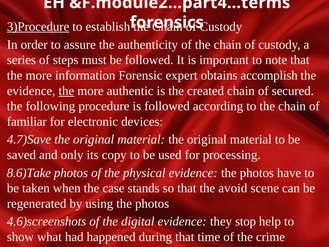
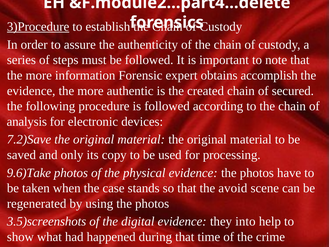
&F.module2…part4…terms: &F.module2…part4…terms -> &F.module2…part4…delete (180, 3)
the underline: present -> none (66, 91)
familiar: familiar -> analysis (27, 121)
4.7)Save: 4.7)Save -> 7.2)Save (29, 139)
8.6)Take: 8.6)Take -> 9.6)Take (29, 173)
4.6)screenshots: 4.6)screenshots -> 3.5)screenshots (47, 221)
stop: stop -> into (245, 221)
